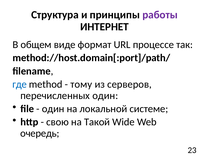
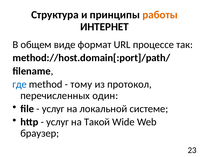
работы colour: purple -> orange (160, 15)
серверов: серверов -> протокол (129, 84)
один: один -> услуг (53, 109)
свою: свою -> услуг (58, 122)
очередь: очередь -> браузер (40, 133)
